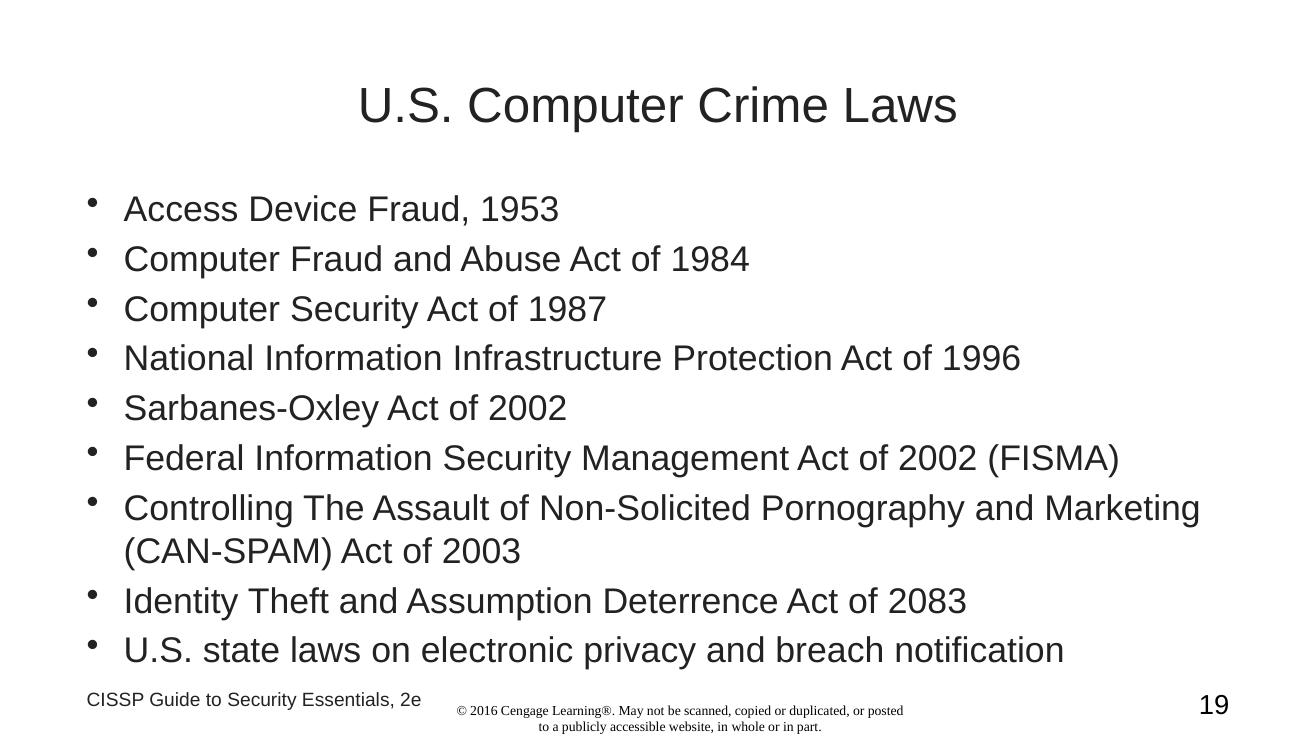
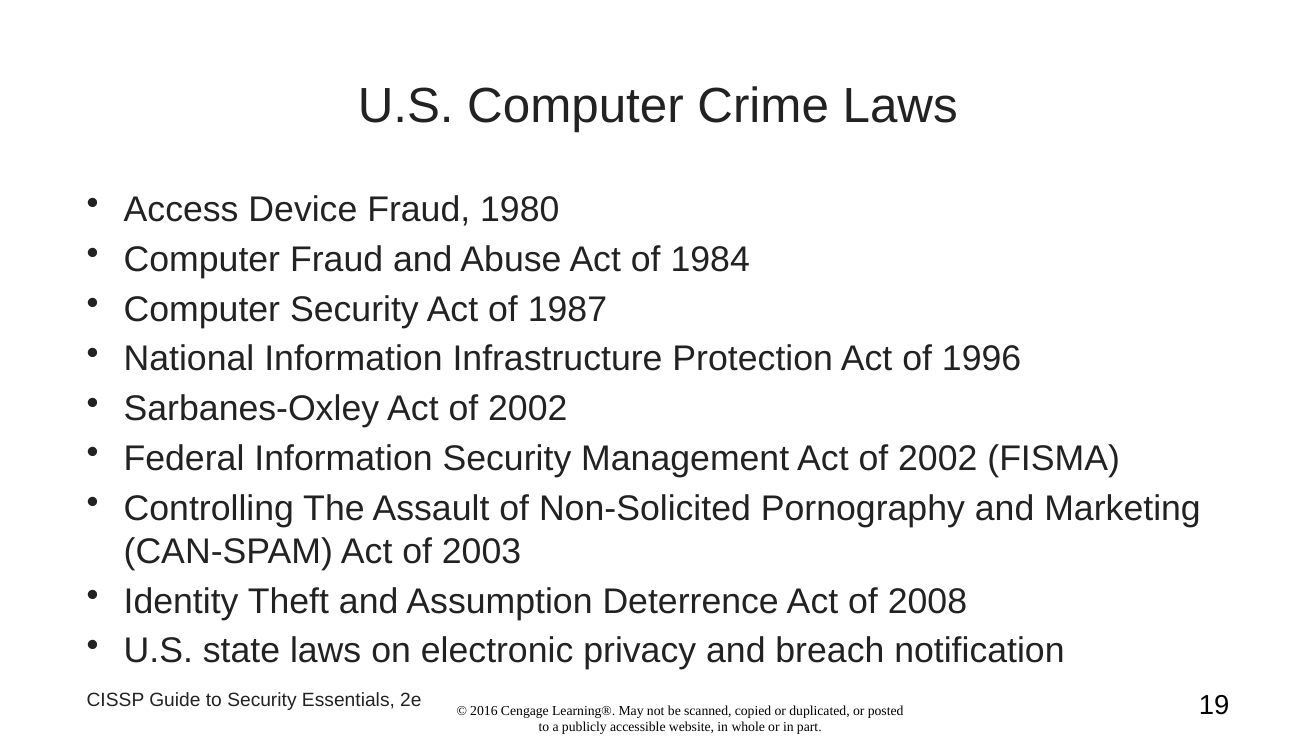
1953: 1953 -> 1980 (520, 210)
2083: 2083 -> 2008 (927, 601)
